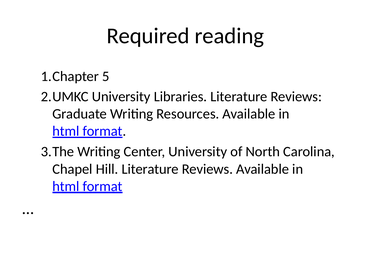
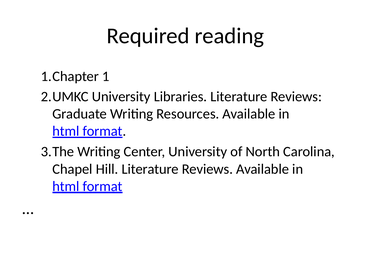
5: 5 -> 1 (106, 76)
